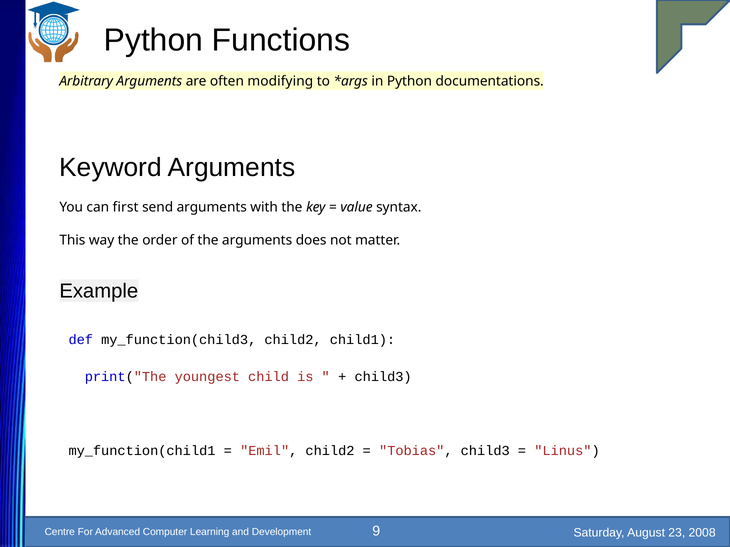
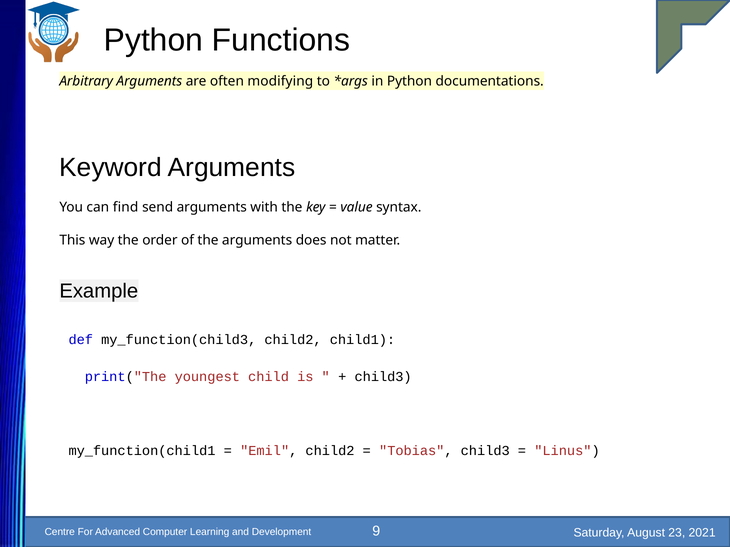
first: first -> find (126, 207)
2008: 2008 -> 2021 (702, 533)
